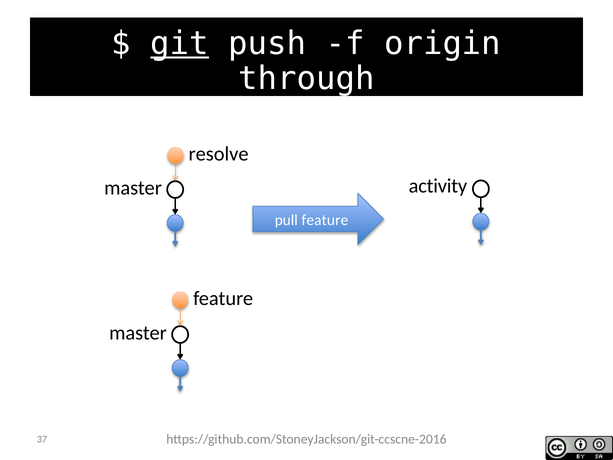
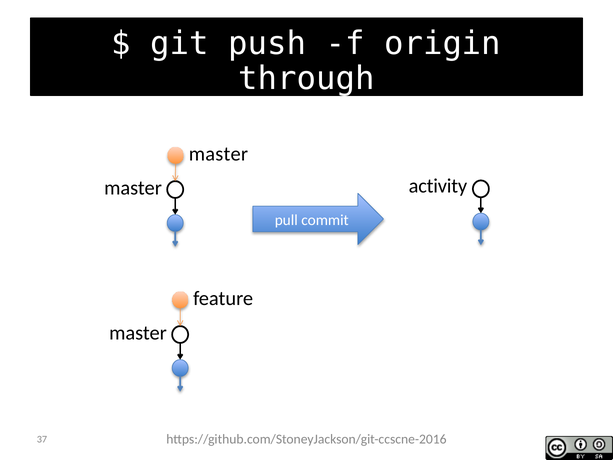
git underline: present -> none (180, 43)
resolve: resolve -> master (218, 154)
pull feature: feature -> commit (325, 220)
